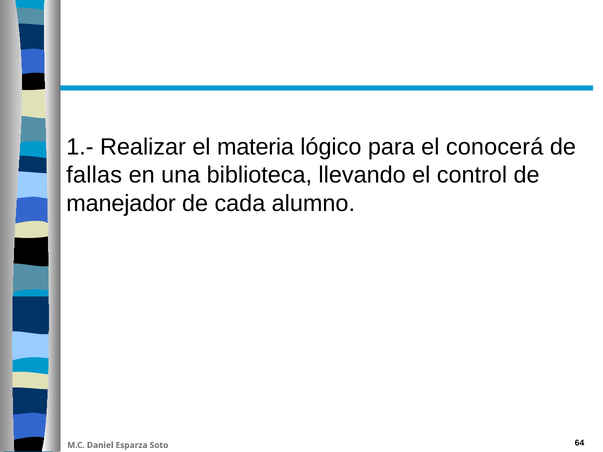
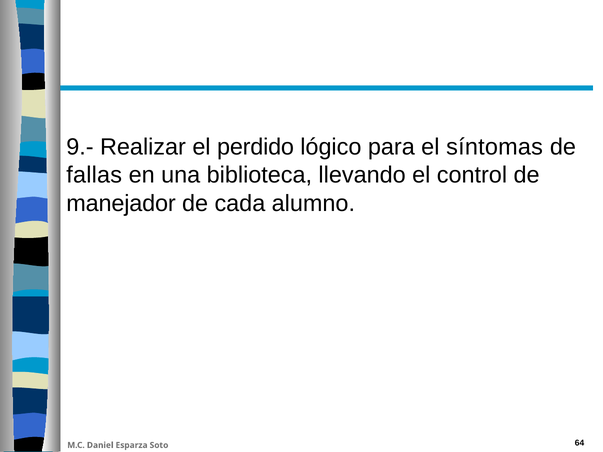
1.-: 1.- -> 9.- (80, 147)
materia: materia -> perdido (256, 147)
conocerá: conocerá -> síntomas (495, 147)
